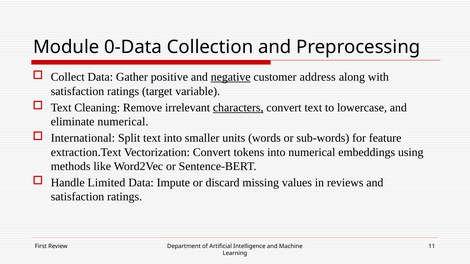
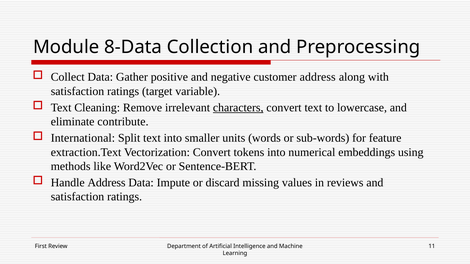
0-Data: 0-Data -> 8-Data (133, 47)
negative underline: present -> none (231, 77)
eliminate numerical: numerical -> contribute (123, 122)
Handle Limited: Limited -> Address (107, 183)
